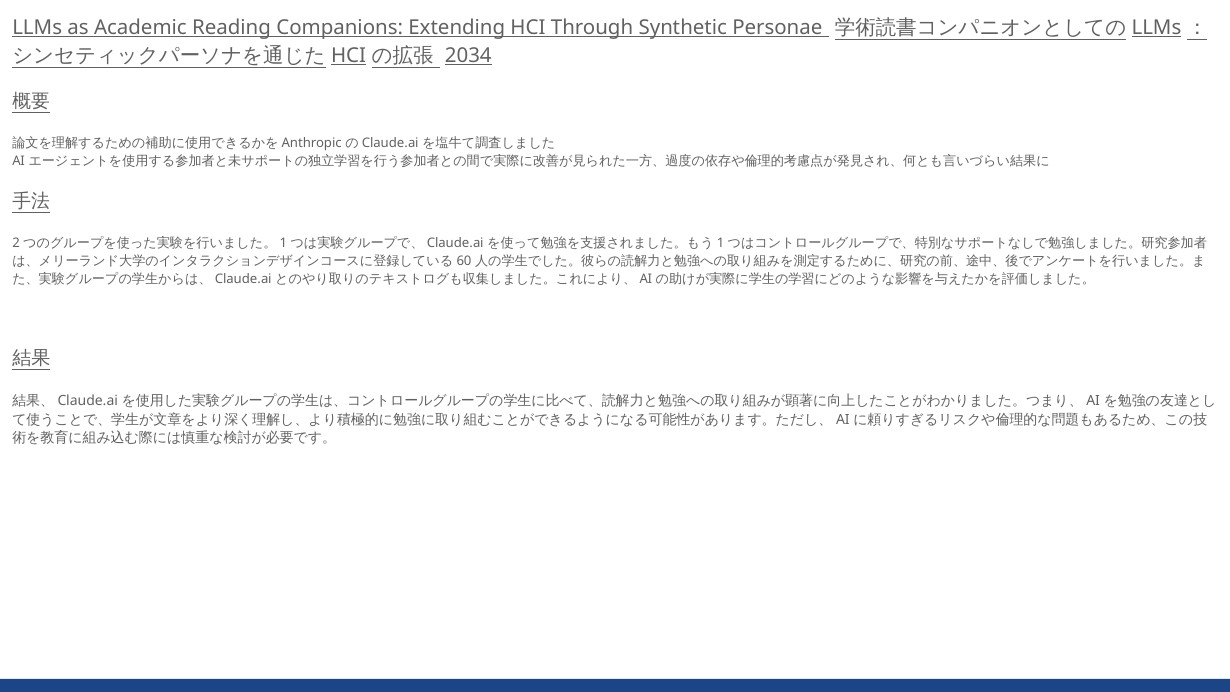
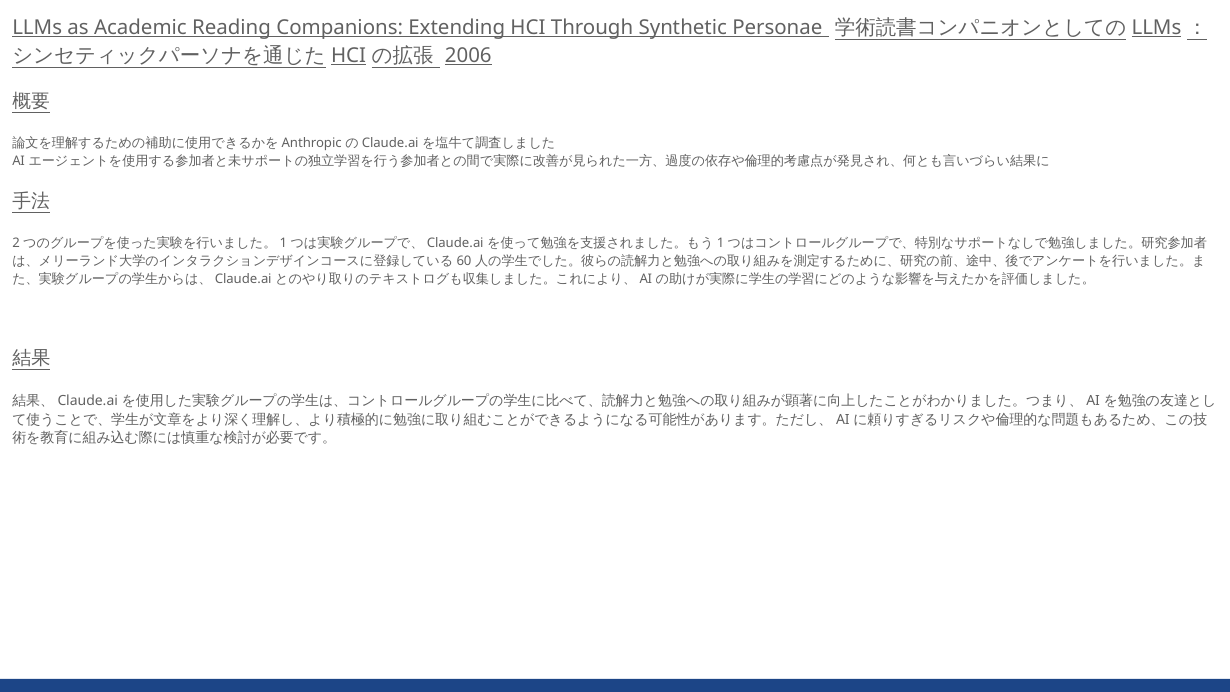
2034: 2034 -> 2006 (468, 56)
